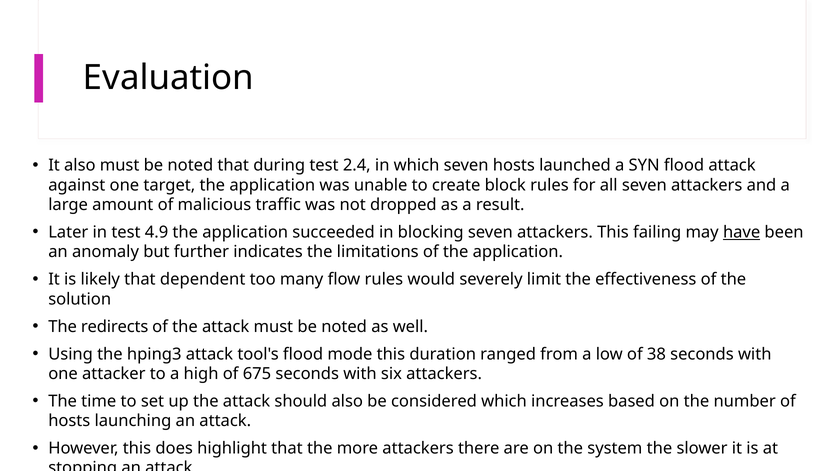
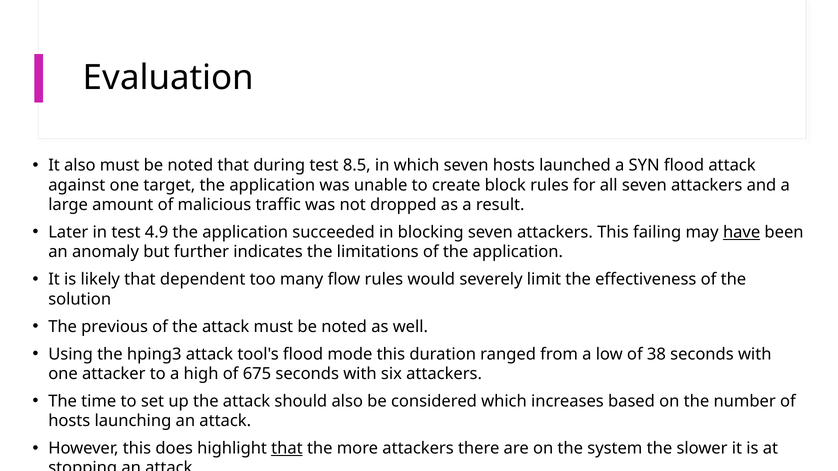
2.4: 2.4 -> 8.5 (357, 166)
redirects: redirects -> previous (115, 327)
that underline: none -> present (287, 449)
